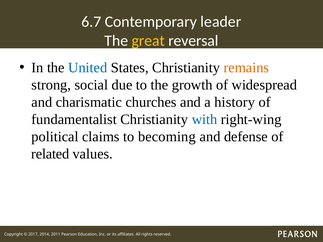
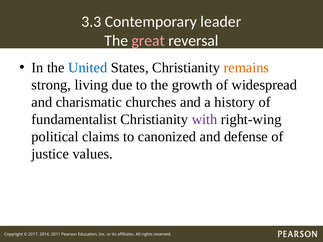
6.7: 6.7 -> 3.3 (91, 22)
great colour: yellow -> pink (148, 41)
social: social -> living (91, 85)
with colour: blue -> purple (205, 120)
becoming: becoming -> canonized (167, 137)
related: related -> justice (50, 154)
